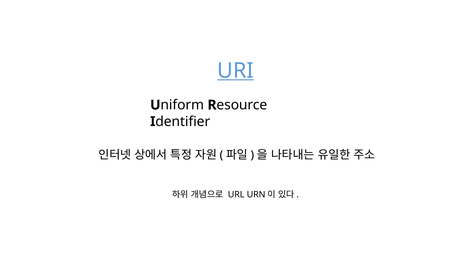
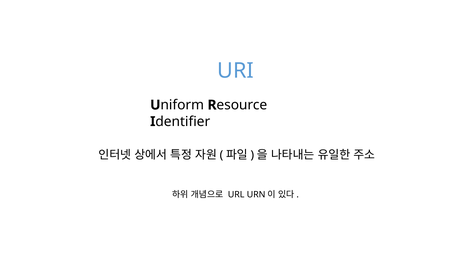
URI underline: present -> none (235, 71)
